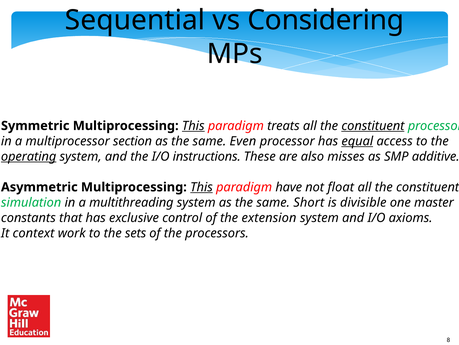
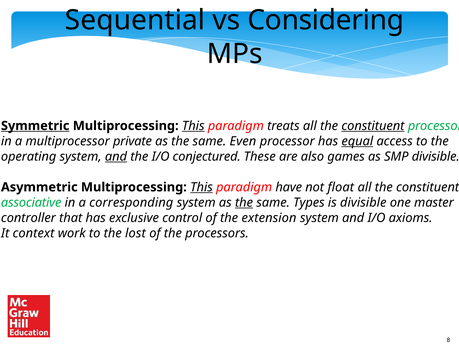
Symmetric underline: none -> present (35, 126)
section: section -> private (132, 141)
operating underline: present -> none (29, 156)
and underline: none -> present (116, 156)
instructions: instructions -> conjectured (207, 156)
misses: misses -> games (346, 156)
SMP additive: additive -> divisible (436, 156)
simulation: simulation -> associative (31, 202)
multithreading: multithreading -> corresponding (131, 202)
the underline: none -> present (244, 202)
Short: Short -> Types (309, 202)
constants: constants -> controller (28, 217)
sets: sets -> lost (135, 233)
